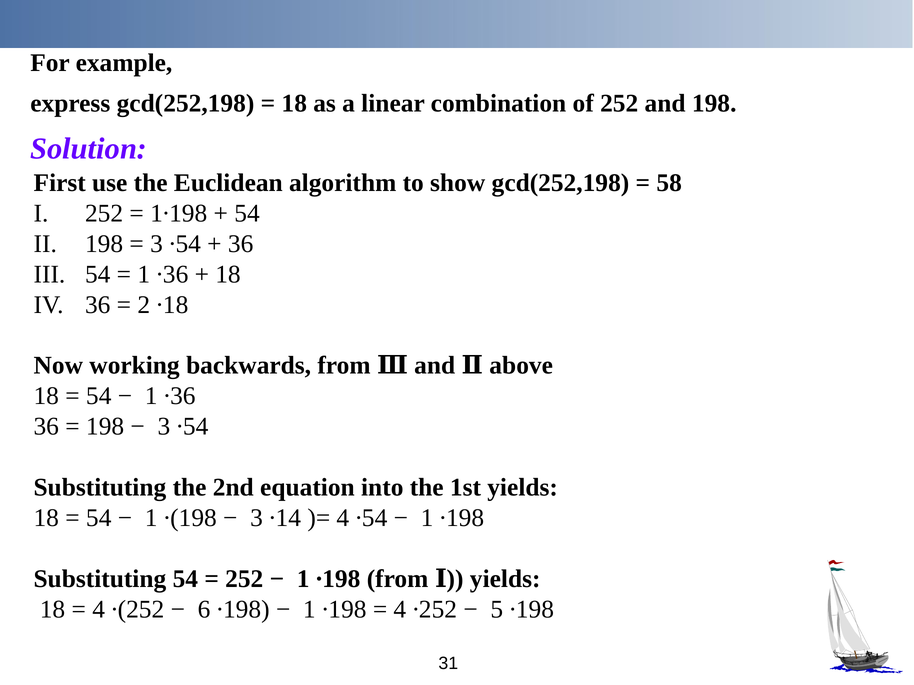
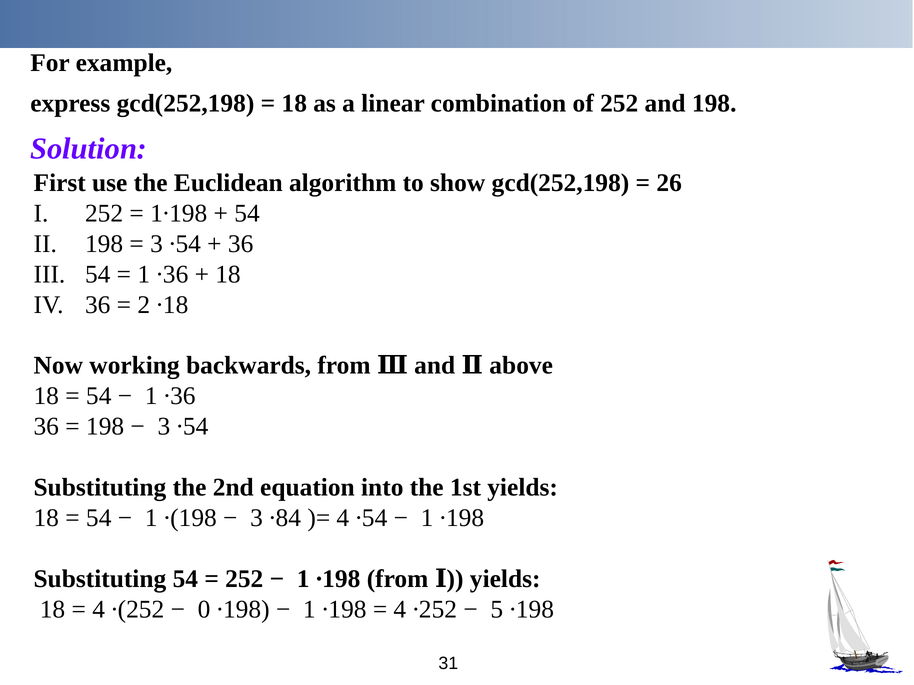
58: 58 -> 26 (669, 183)
∙14: ∙14 -> ∙84 (285, 518)
6: 6 -> 0 (204, 610)
